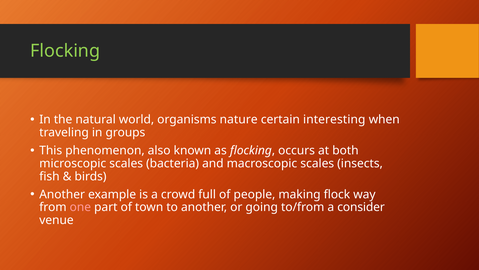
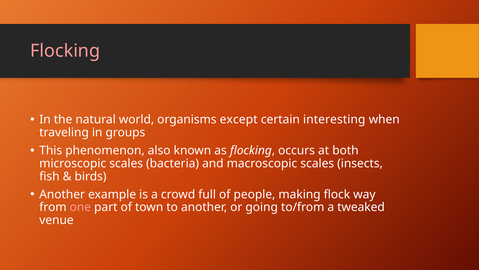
Flocking colour: light green -> pink (65, 51)
nature: nature -> except (239, 119)
consider: consider -> tweaked (361, 207)
